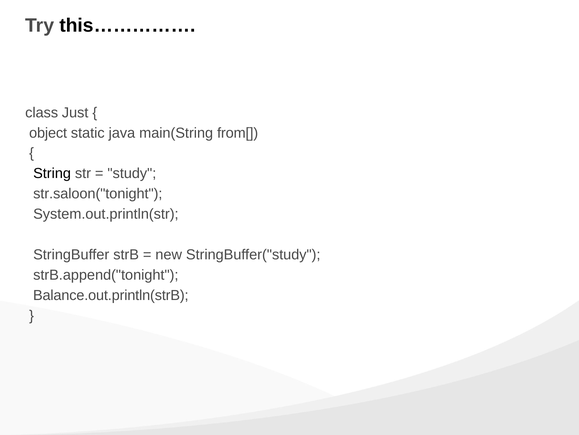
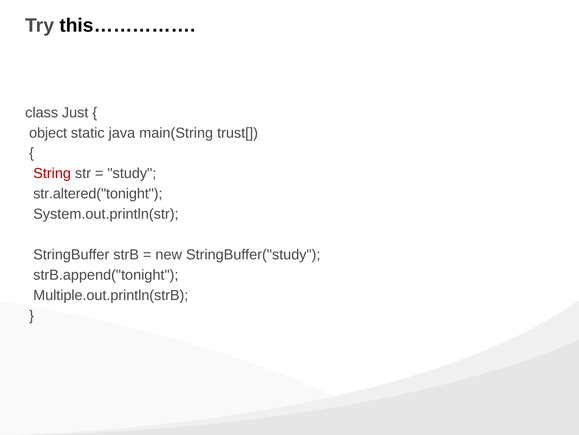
from[: from[ -> trust[ (238, 133)
String colour: black -> red (52, 173)
str.saloon("tonight: str.saloon("tonight -> str.altered("tonight (98, 193)
Balance.out.println(strB: Balance.out.println(strB -> Multiple.out.println(strB (111, 295)
